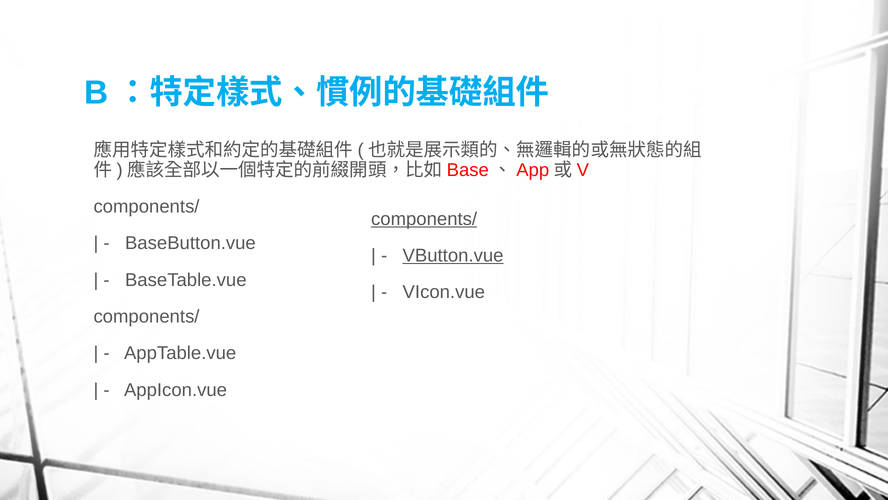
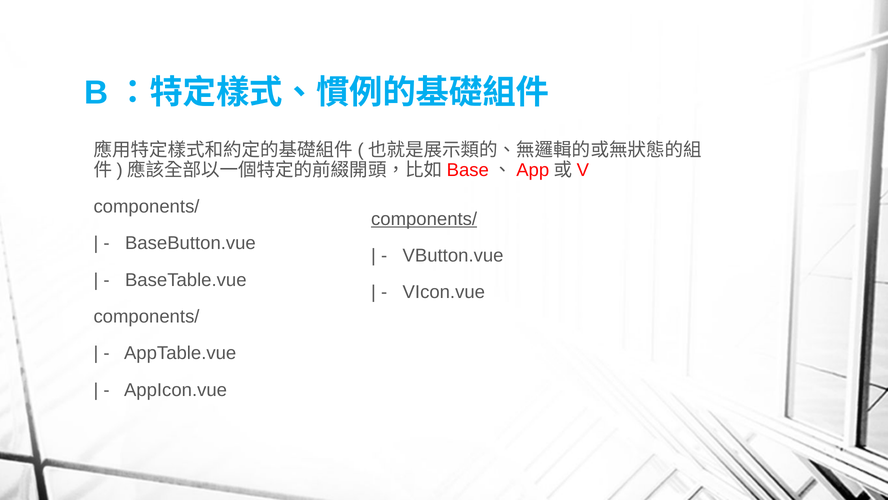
VButton.vue underline: present -> none (453, 255)
